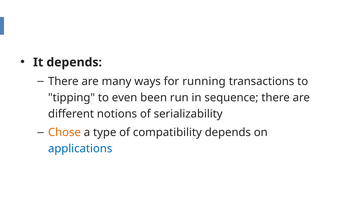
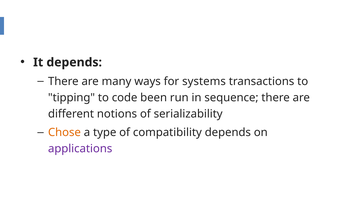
running: running -> systems (204, 82)
even: even -> code (125, 98)
applications colour: blue -> purple (80, 149)
